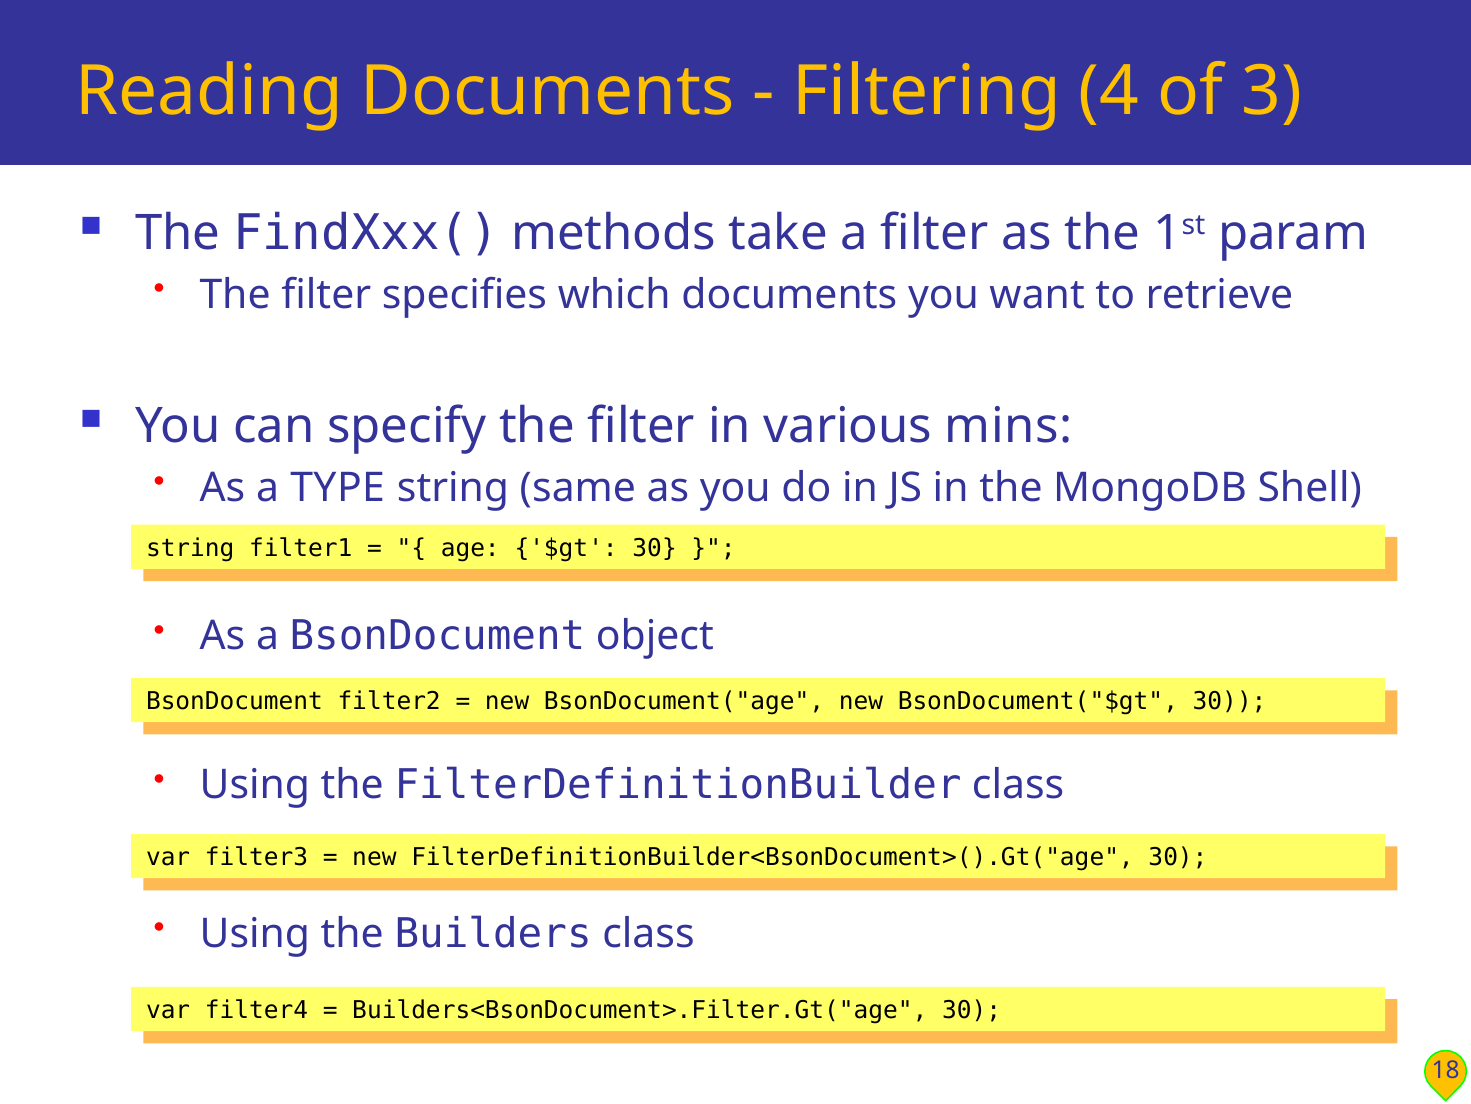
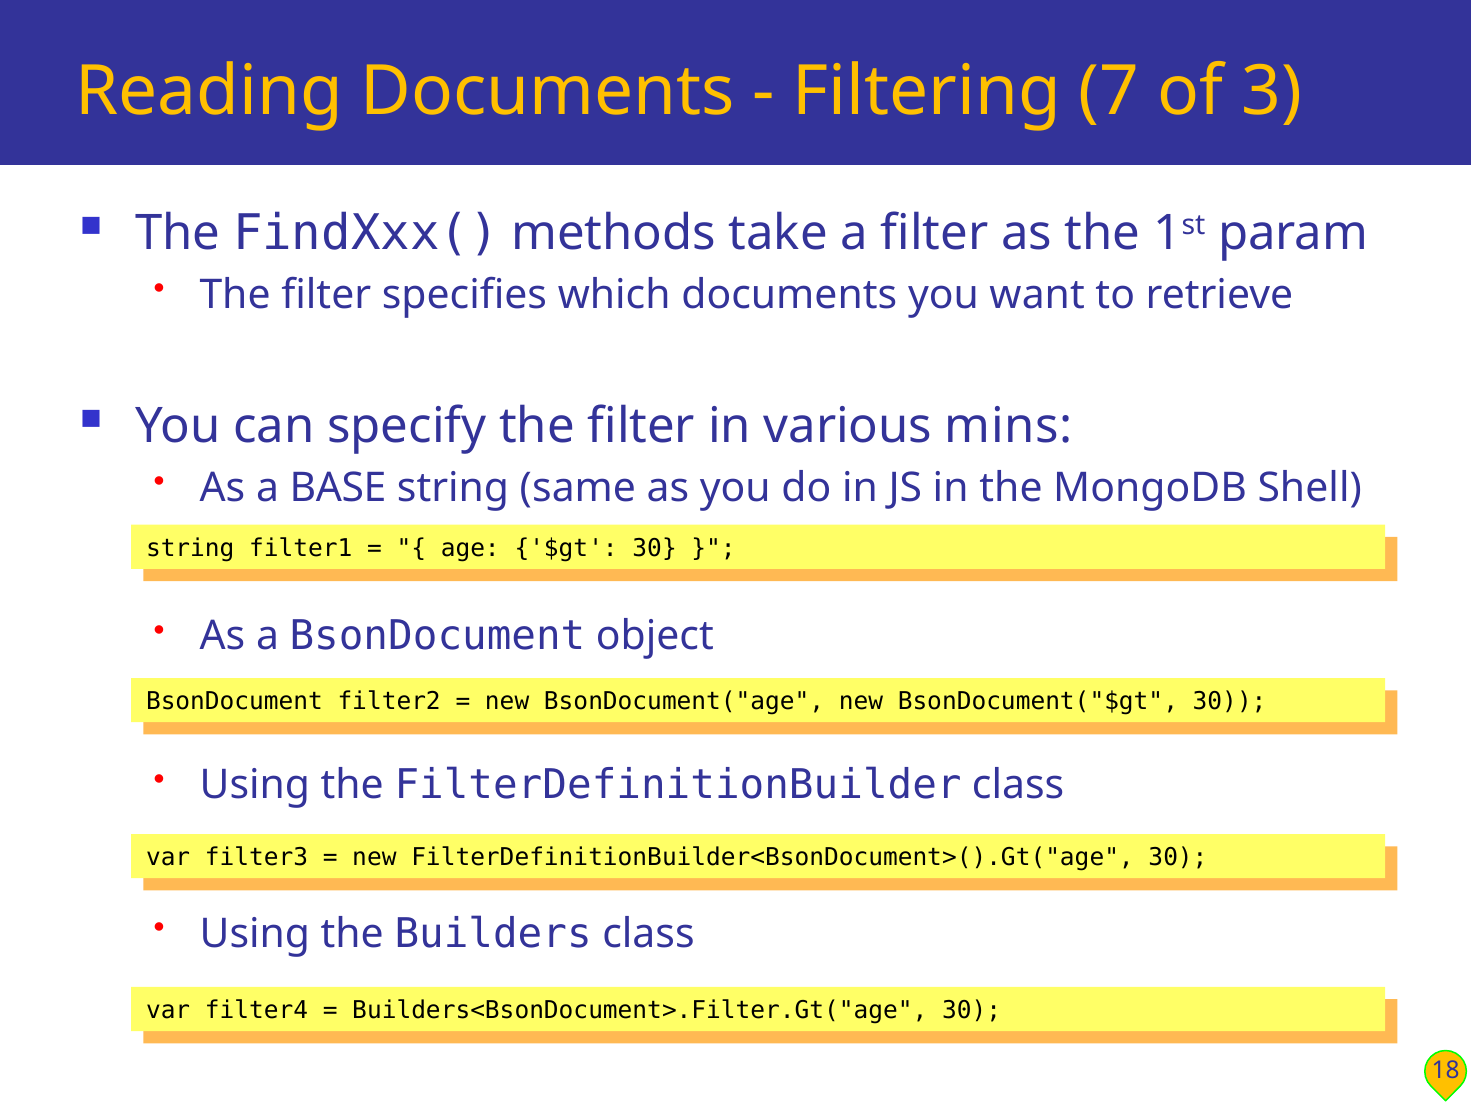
4: 4 -> 7 (1109, 92)
TYPE: TYPE -> BASE (338, 487)
